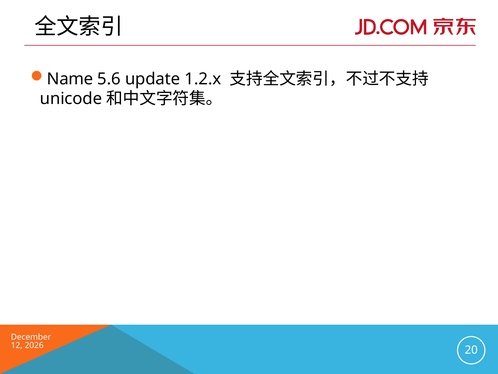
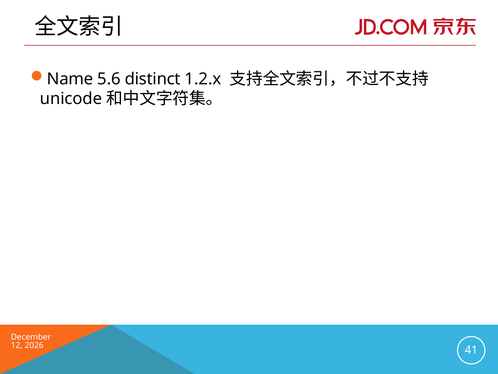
update: update -> distinct (153, 79)
20: 20 -> 41 (471, 350)
